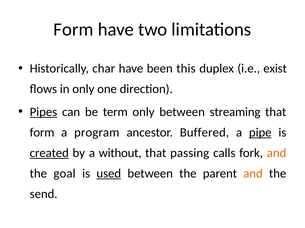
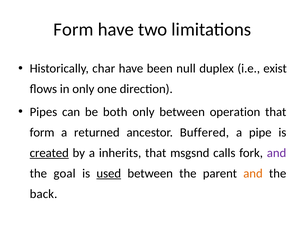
this: this -> null (186, 69)
Pipes underline: present -> none (43, 112)
term: term -> both (115, 112)
streaming: streaming -> operation (235, 112)
program: program -> returned (97, 133)
pipe underline: present -> none (260, 133)
without: without -> inherits (120, 154)
passing: passing -> msgsnd (190, 154)
and colour: orange -> purple (277, 154)
send: send -> back (44, 195)
